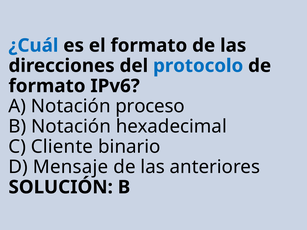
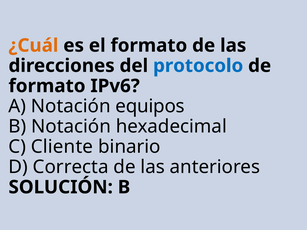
¿Cuál colour: blue -> orange (33, 46)
proceso: proceso -> equipos (150, 106)
Mensaje: Mensaje -> Correcta (71, 167)
